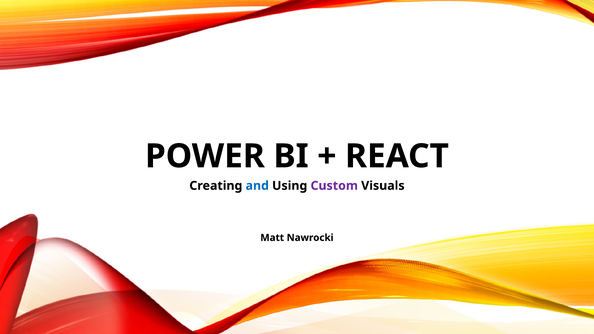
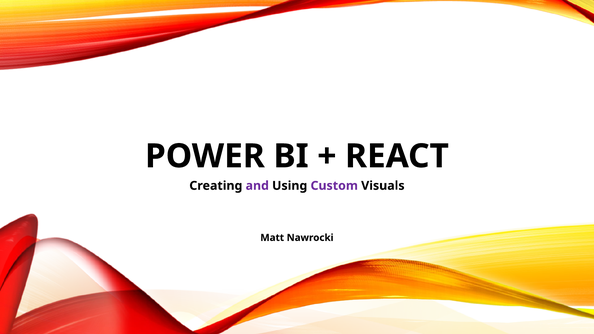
and colour: blue -> purple (257, 186)
